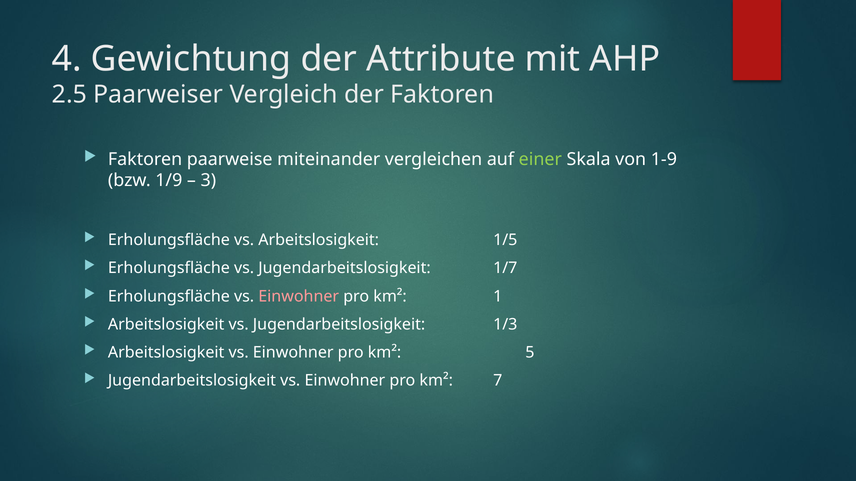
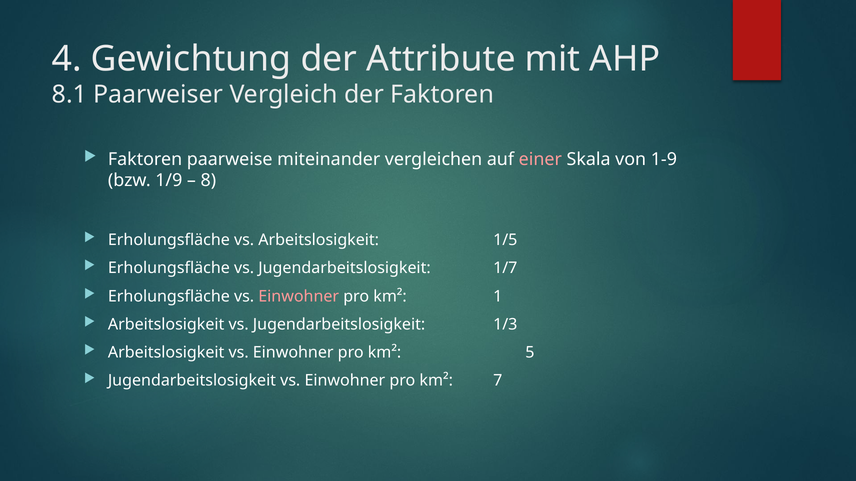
2.5: 2.5 -> 8.1 (69, 95)
einer colour: light green -> pink (540, 159)
3: 3 -> 8 (208, 181)
